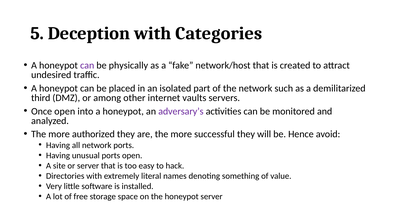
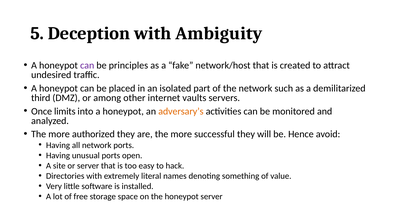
Categories: Categories -> Ambiguity (219, 33)
physically: physically -> principles (128, 65)
Once open: open -> limits (65, 111)
adversary’s colour: purple -> orange (181, 111)
